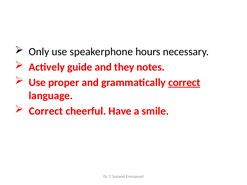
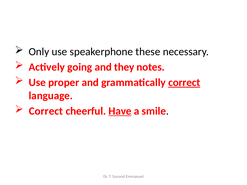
hours: hours -> these (148, 52)
guide: guide -> going (80, 67)
Have underline: none -> present (120, 111)
